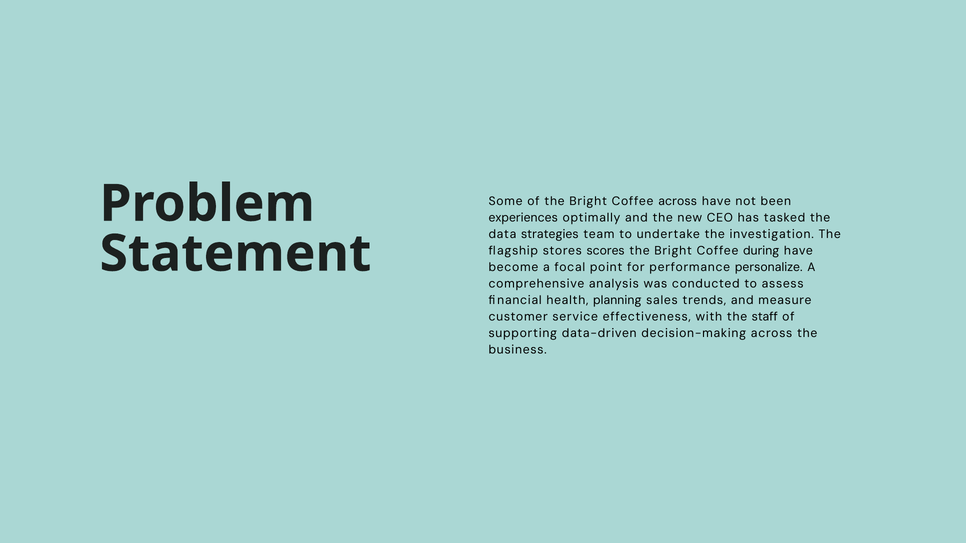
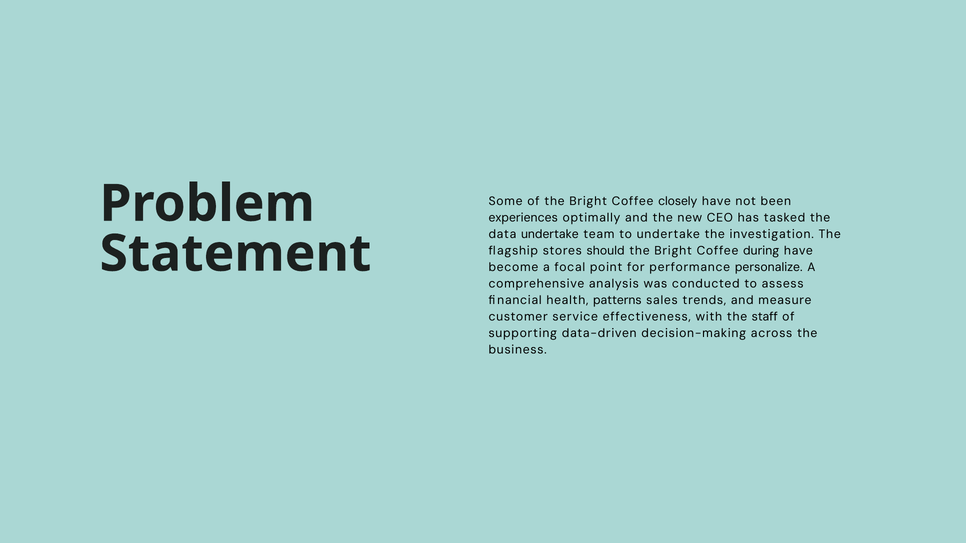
Coffee across: across -> closely (678, 202)
data strategies: strategies -> undertake (550, 235)
scores: scores -> should (606, 251)
planning: planning -> patterns (617, 300)
